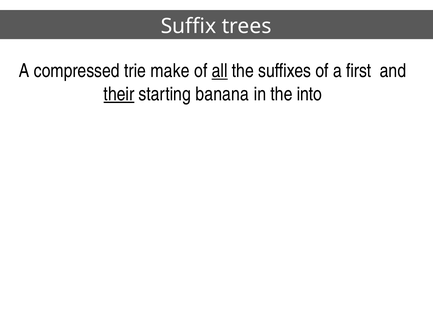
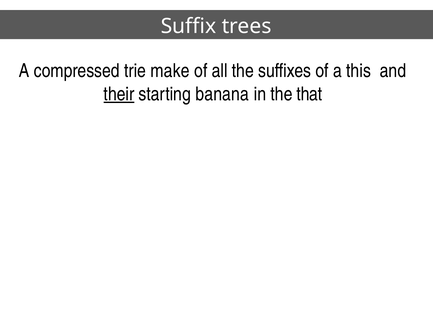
all underline: present -> none (220, 71)
first: first -> this (359, 71)
into: into -> that (309, 94)
